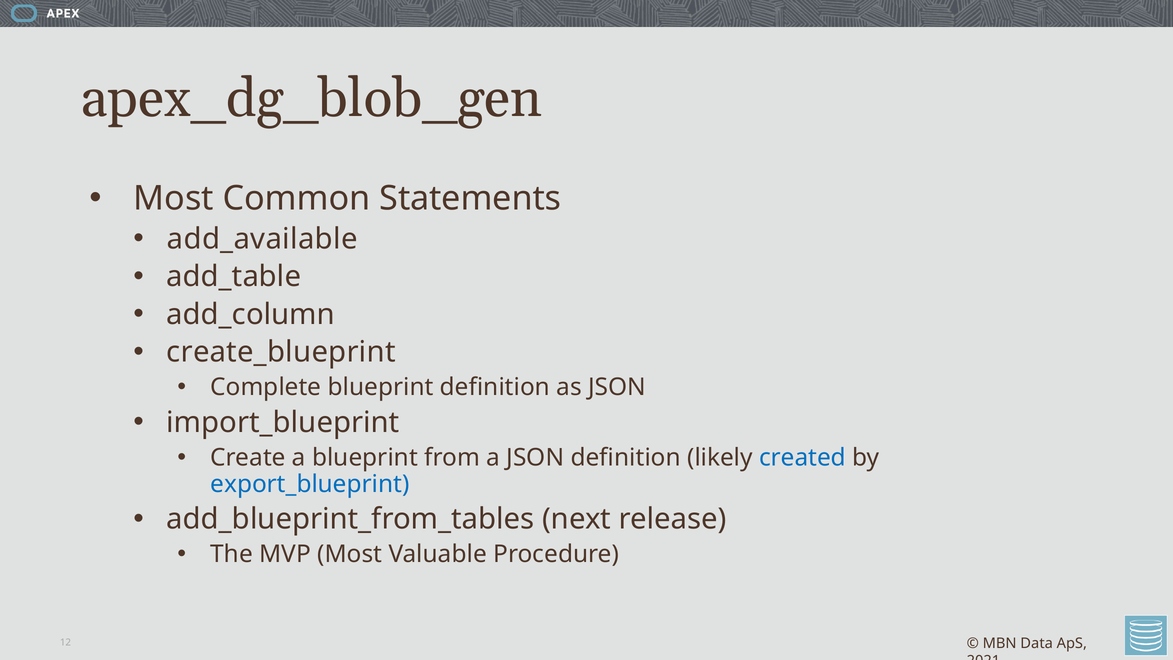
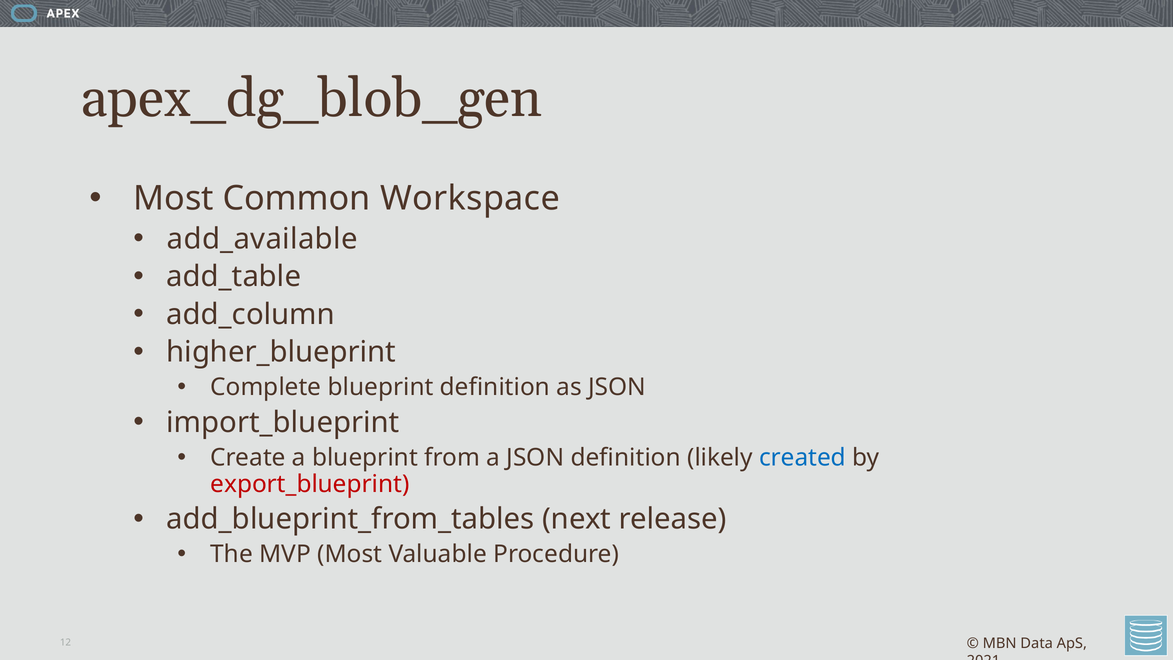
Statements: Statements -> Workspace (470, 198)
create_blueprint: create_blueprint -> higher_blueprint (281, 352)
export_blueprint colour: blue -> red (310, 484)
